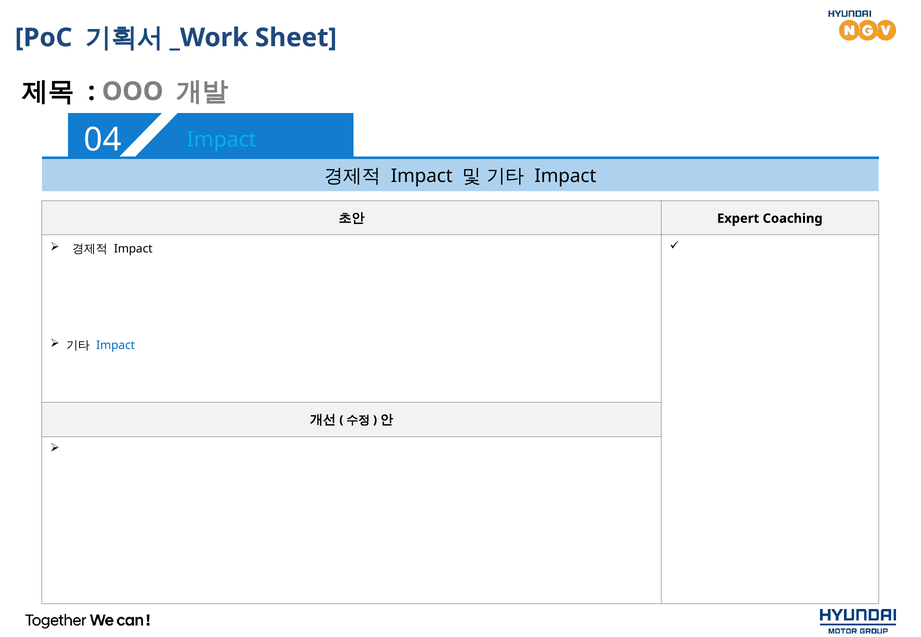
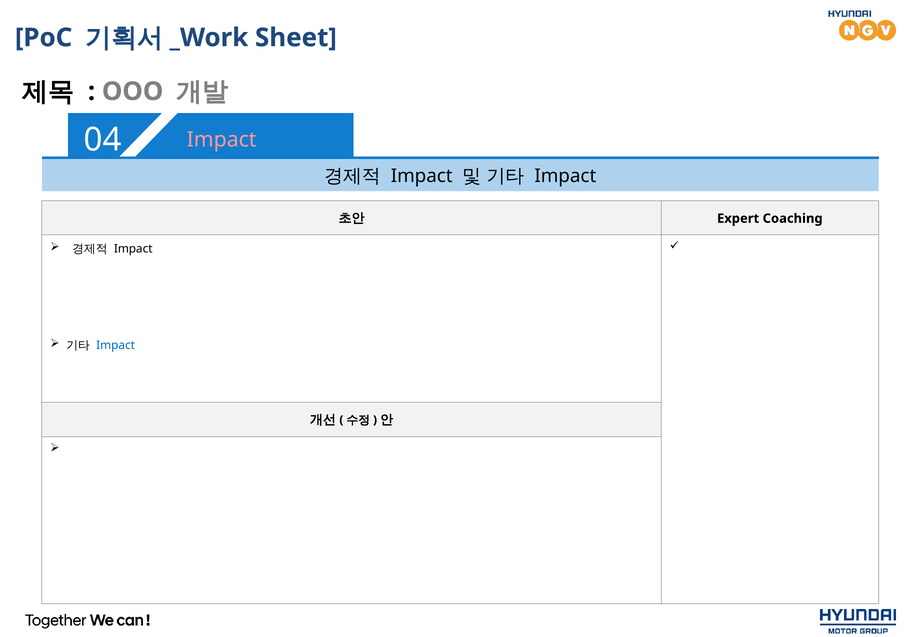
Impact colour: light blue -> pink (222, 140)
